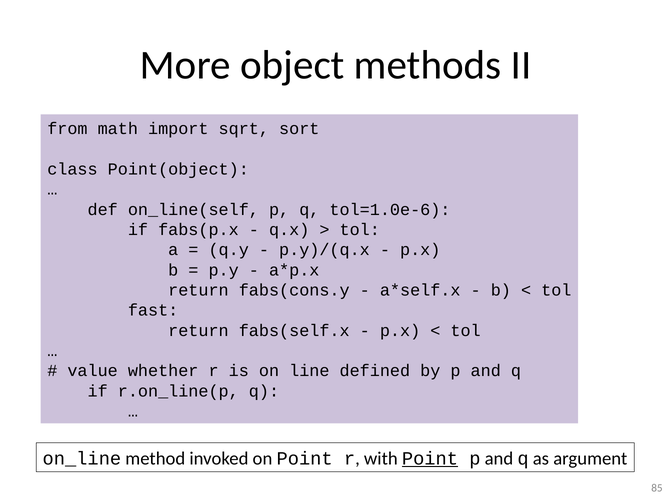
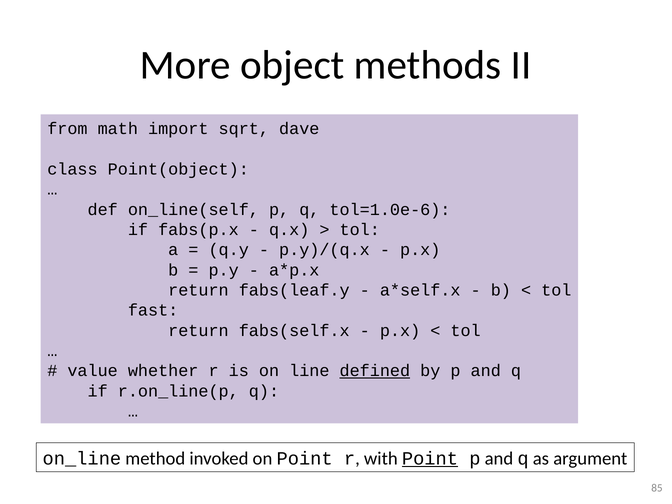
sort: sort -> dave (299, 129)
fabs(cons.y: fabs(cons.y -> fabs(leaf.y (294, 290)
defined underline: none -> present (375, 371)
